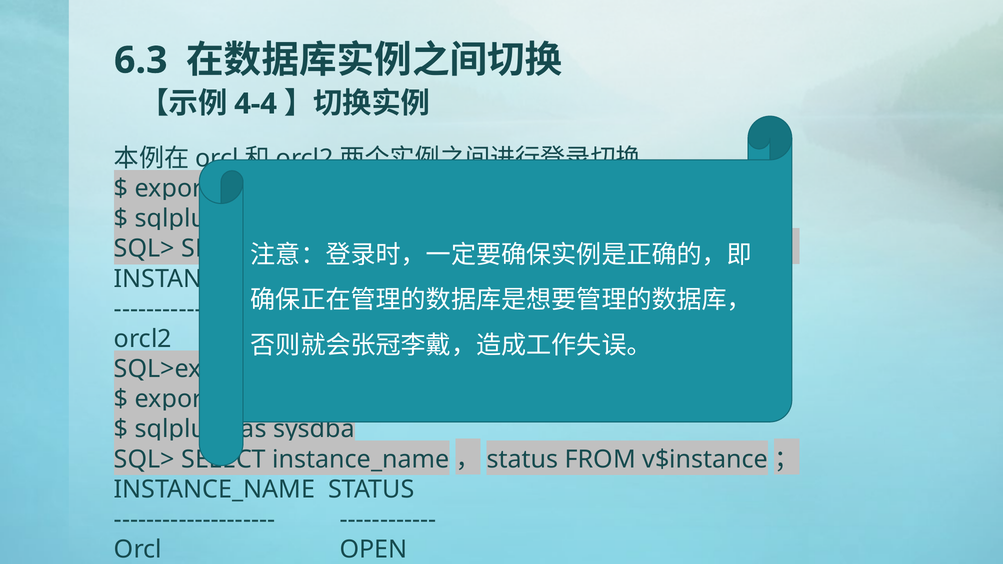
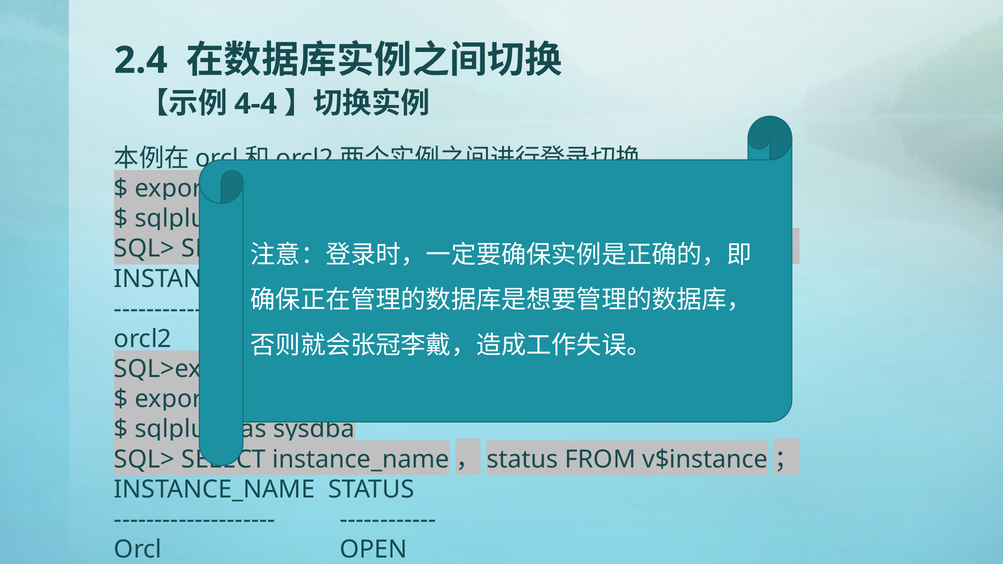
6.3: 6.3 -> 2.4 (141, 60)
